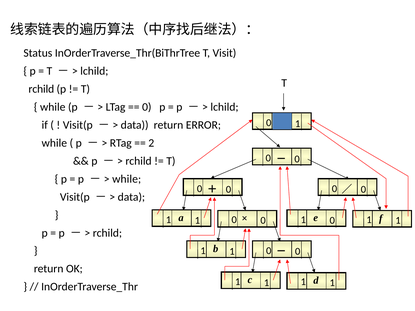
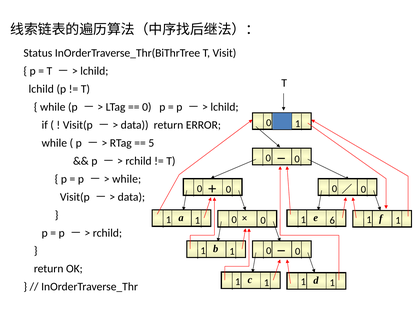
rchild: rchild -> lchild (41, 89)
2: 2 -> 5 (151, 143)
0 1 0: 0 -> 6 (332, 221)
